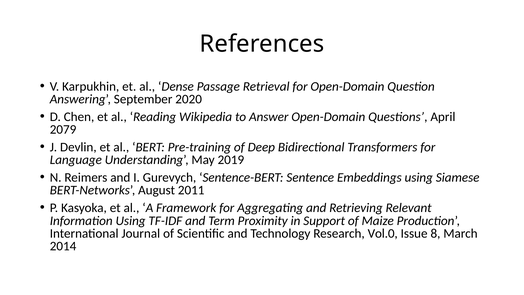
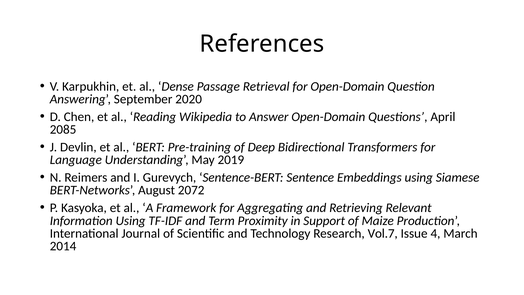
2079: 2079 -> 2085 (63, 129)
2011: 2011 -> 2072 (191, 190)
Vol.0: Vol.0 -> Vol.7 (383, 233)
8: 8 -> 4 (435, 233)
